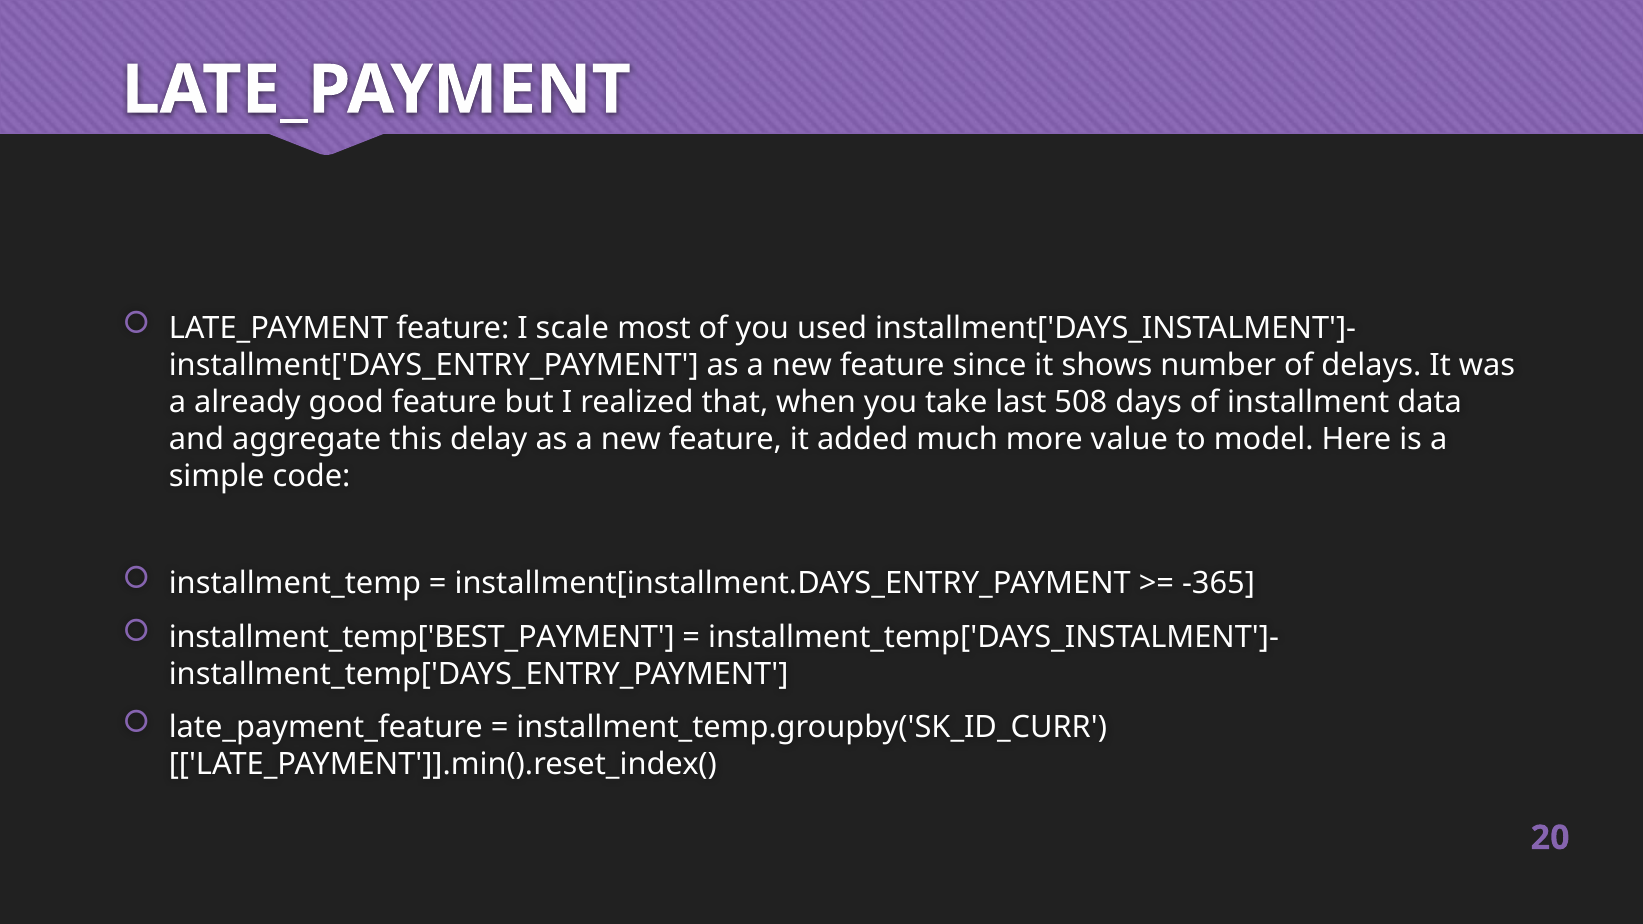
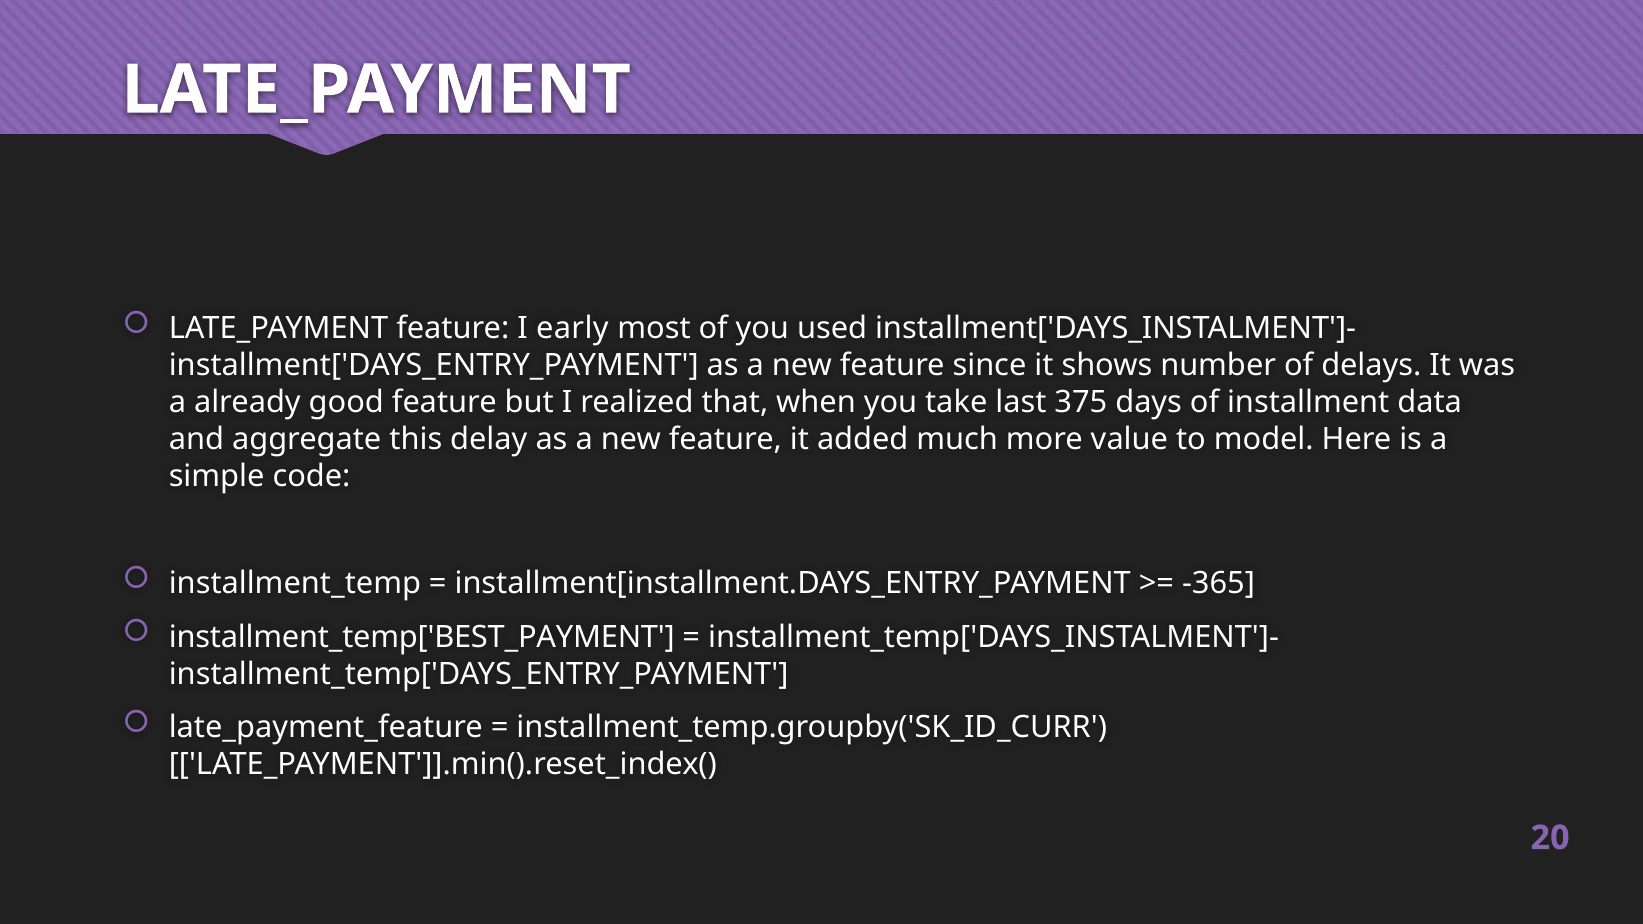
scale: scale -> early (572, 329)
508: 508 -> 375 (1081, 403)
